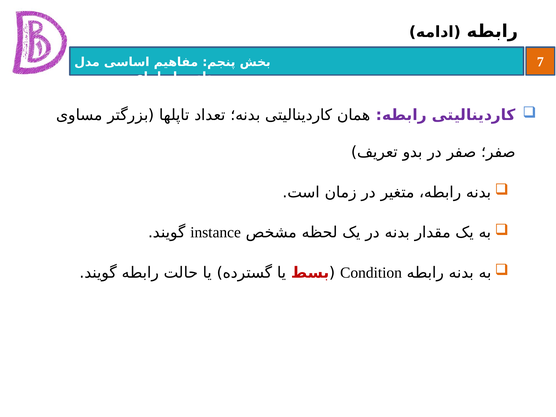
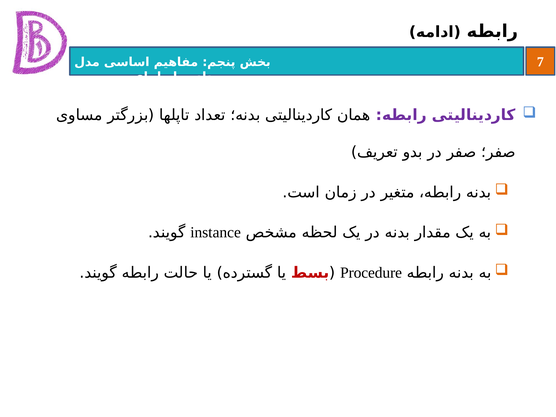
Condition: Condition -> Procedure (371, 273)
